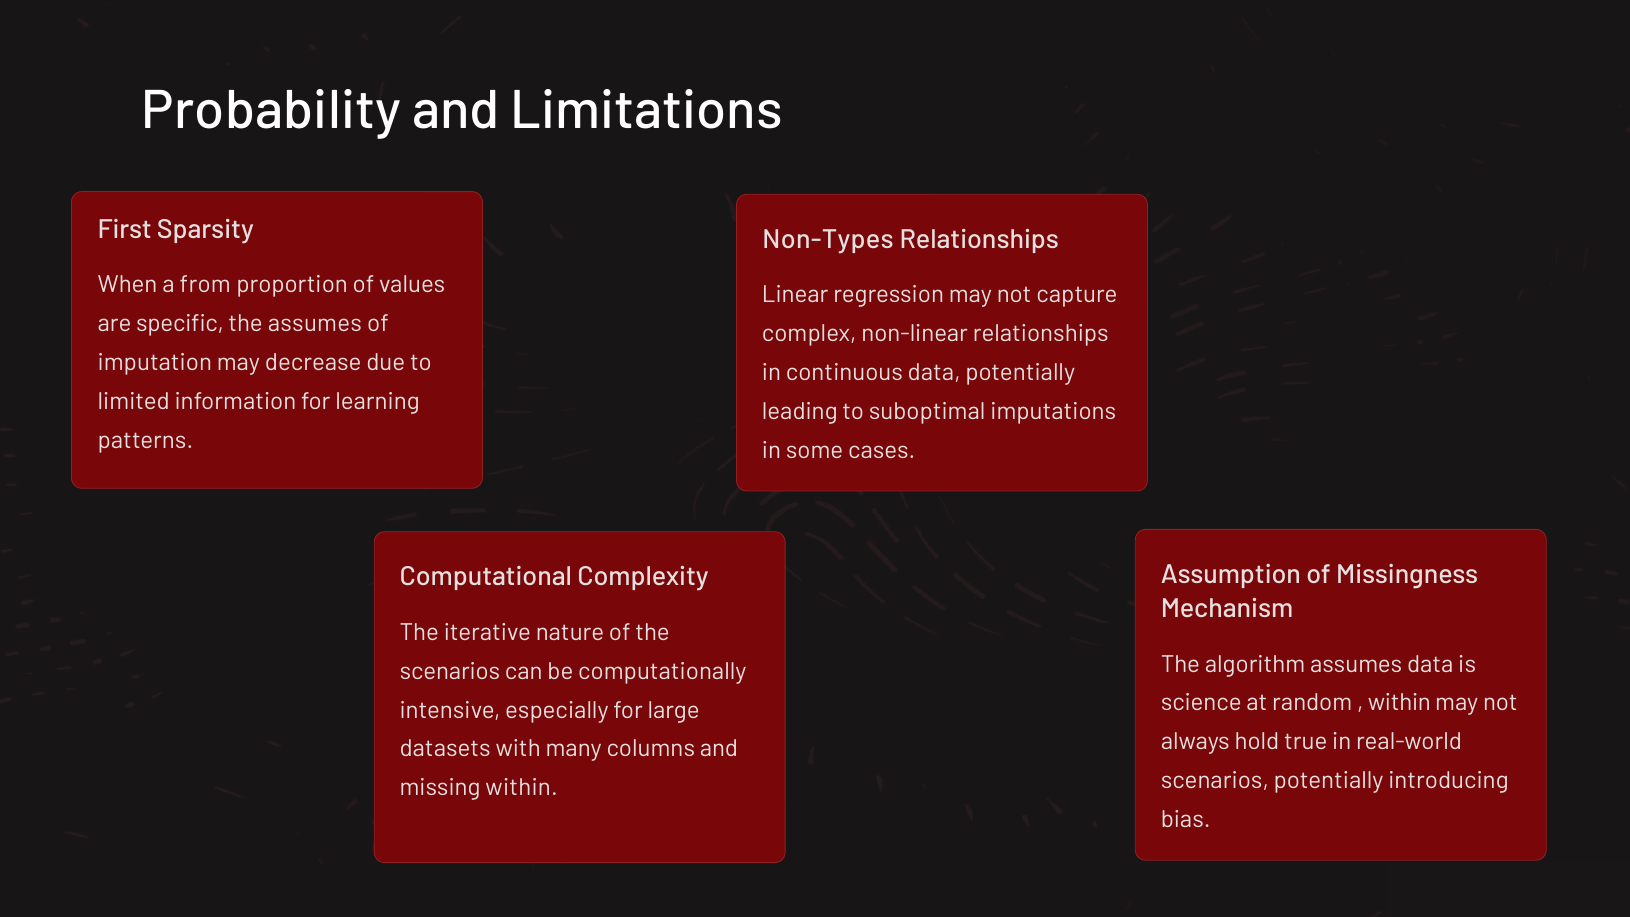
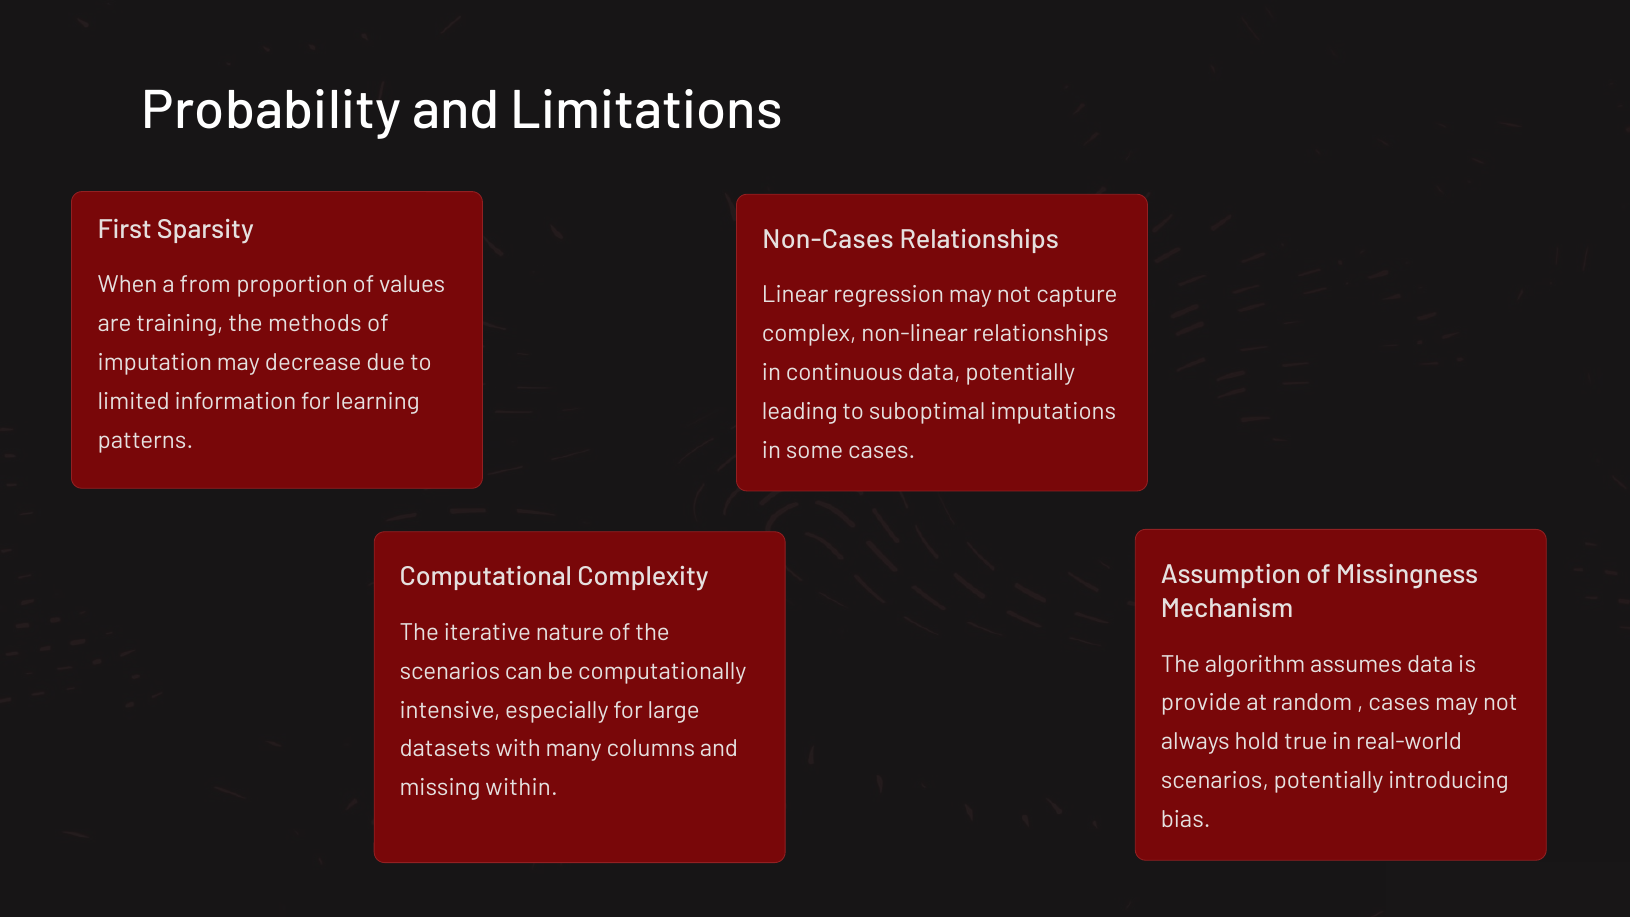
Non-Types: Non-Types -> Non-Cases (828, 239)
specific: specific -> training (180, 324)
the assumes: assumes -> methods (315, 324)
science: science -> provide (1201, 703)
within: within -> cases (1399, 703)
